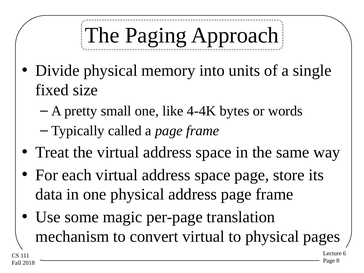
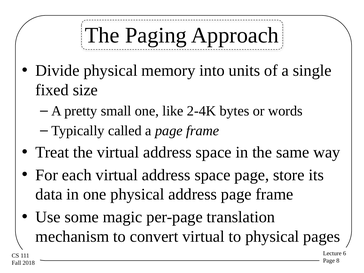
4-4K: 4-4K -> 2-4K (202, 111)
